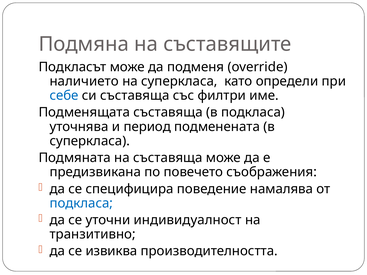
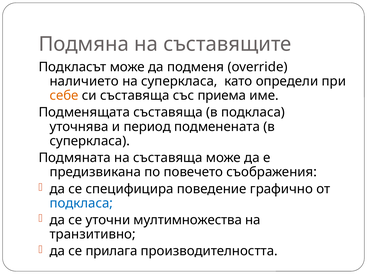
себе colour: blue -> orange (64, 96)
филтри: филтри -> приема (222, 96)
намалява: намалява -> графично (281, 189)
индивидуалност: индивидуалност -> мултимножества (188, 220)
извиква: извиква -> прилага (111, 251)
